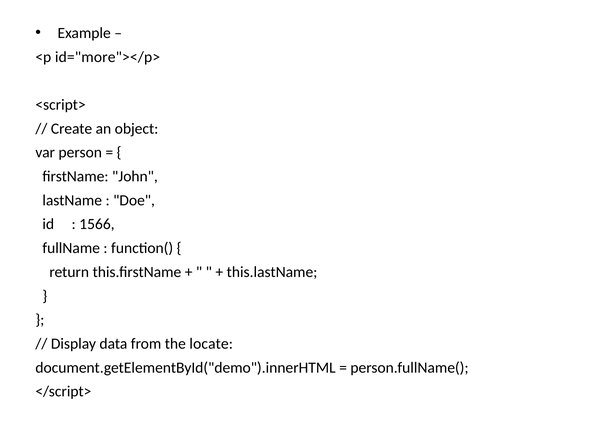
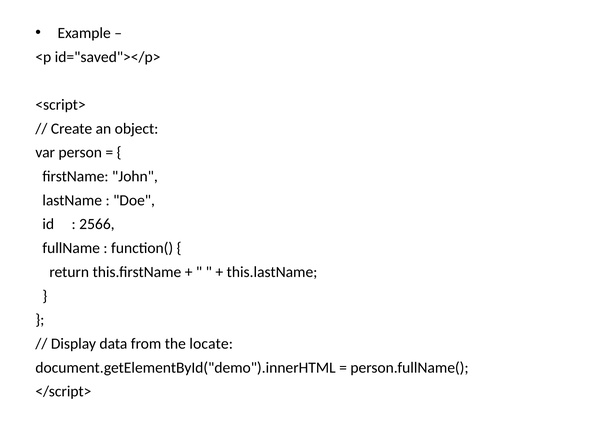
id="more"></p>: id="more"></p> -> id="saved"></p> (108, 57)
1566: 1566 -> 2566 (97, 224)
